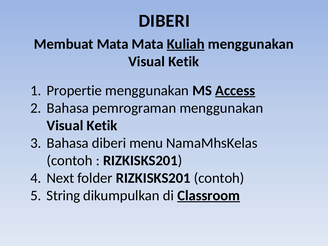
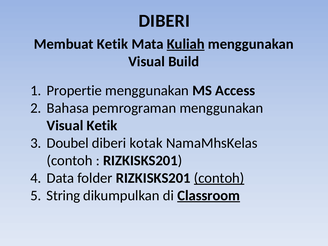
Membuat Mata: Mata -> Ketik (112, 44)
Ketik: Ketik -> Build (184, 61)
Access underline: present -> none (235, 90)
Bahasa: Bahasa -> Doubel (68, 143)
menu: menu -> kotak (146, 143)
Next: Next -> Data (60, 178)
contoh underline: none -> present (219, 178)
